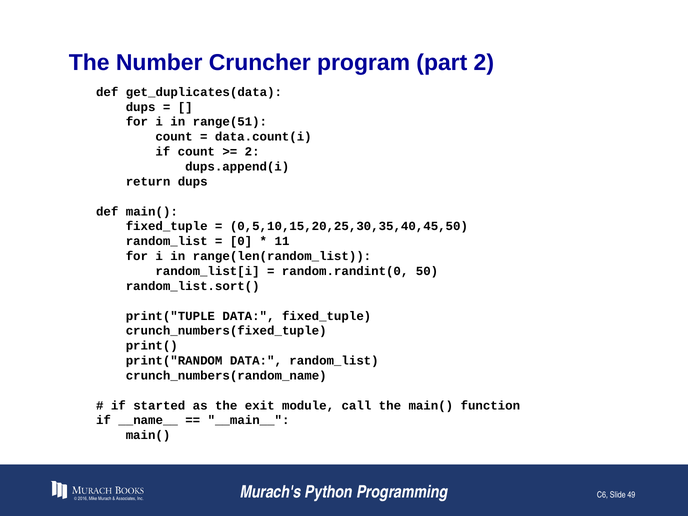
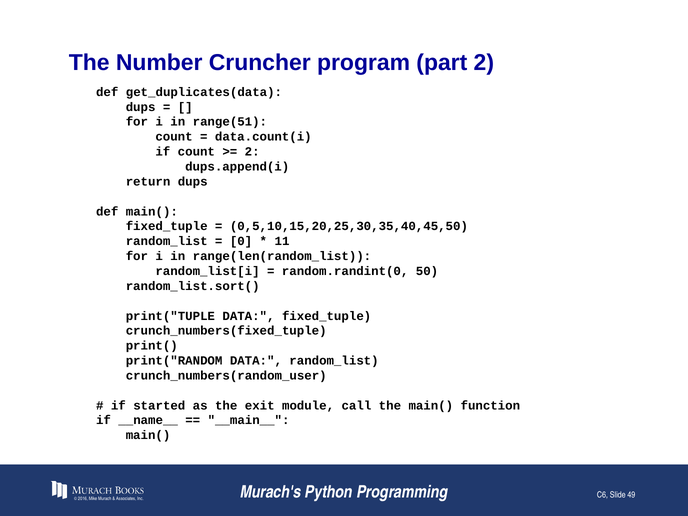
crunch_numbers(random_name: crunch_numbers(random_name -> crunch_numbers(random_user (226, 376)
